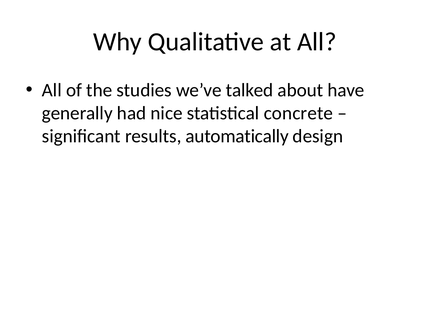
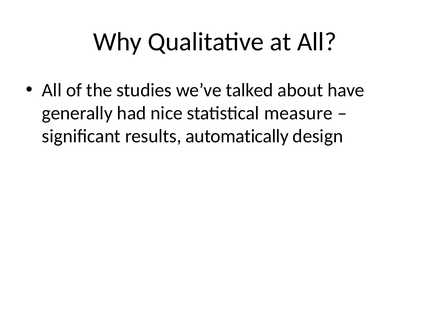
concrete: concrete -> measure (298, 113)
